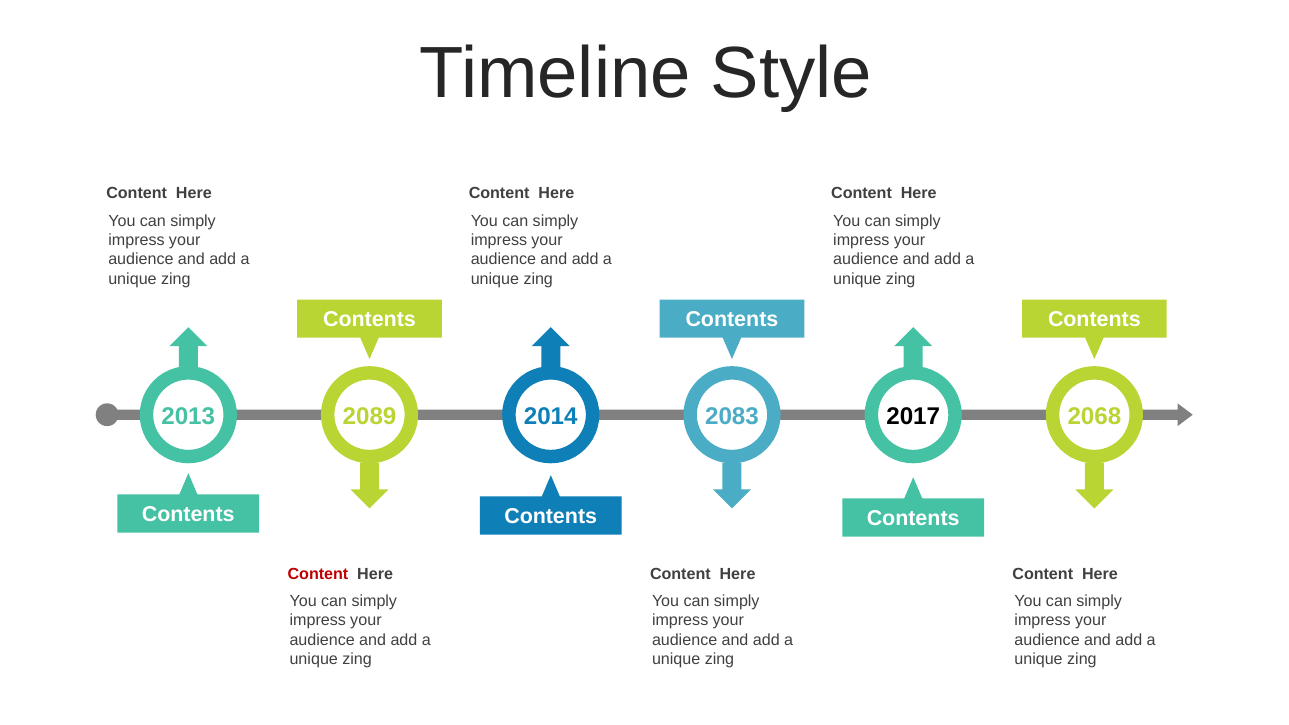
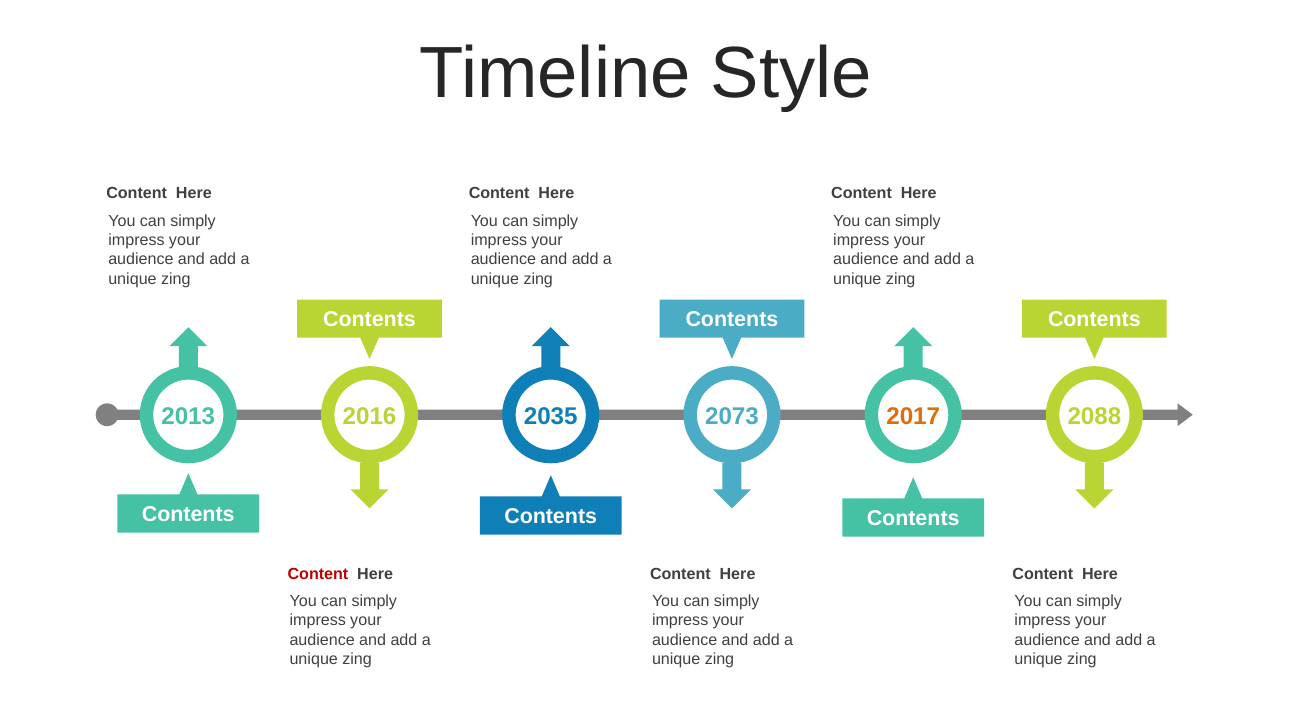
2083: 2083 -> 2073 (732, 417)
2017 colour: black -> orange (913, 416)
2068: 2068 -> 2088 (1094, 416)
2089: 2089 -> 2016 (370, 417)
2014: 2014 -> 2035 (551, 417)
